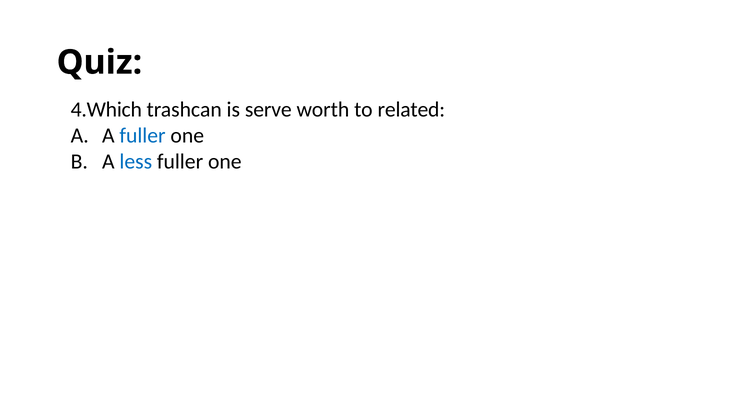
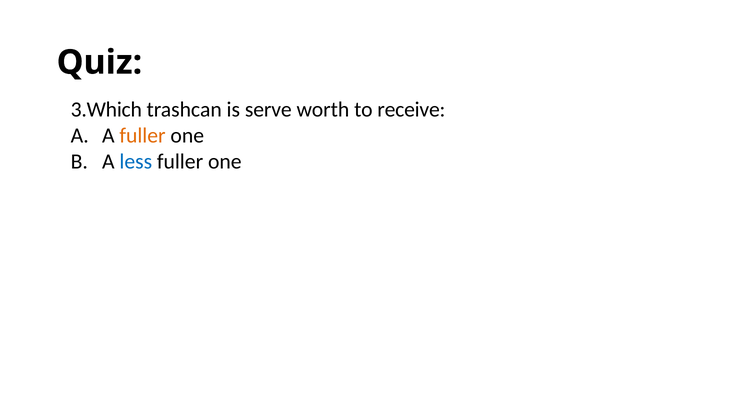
4.Which: 4.Which -> 3.Which (106, 110)
related: related -> receive (411, 110)
fuller colour: blue -> orange (143, 136)
